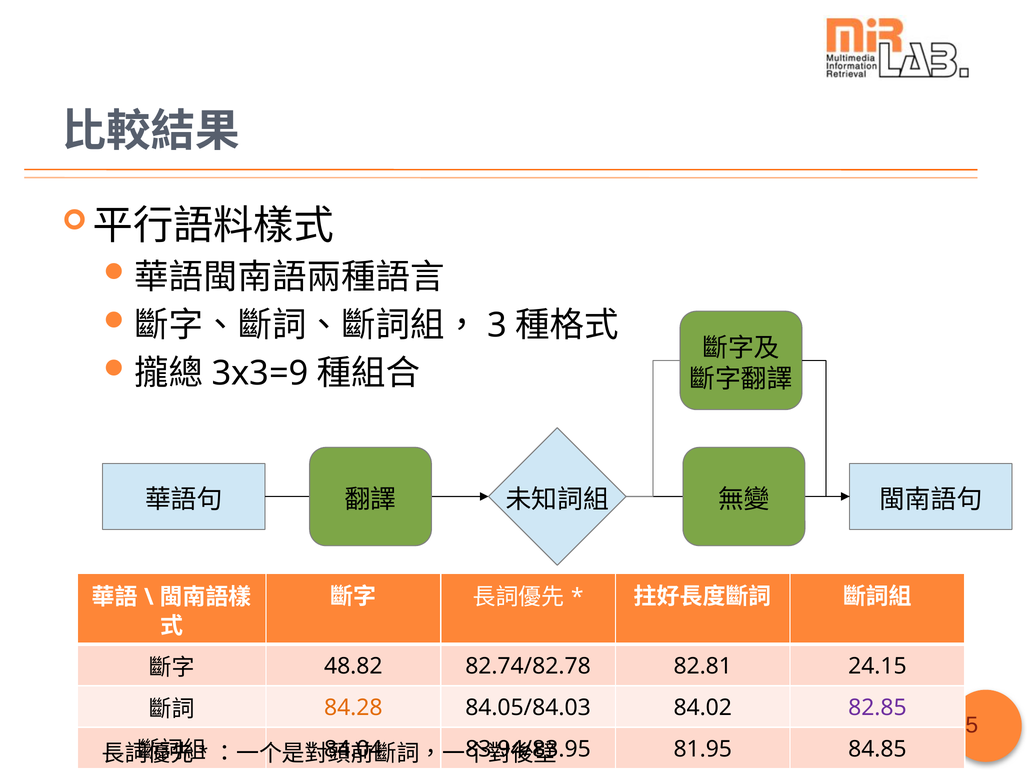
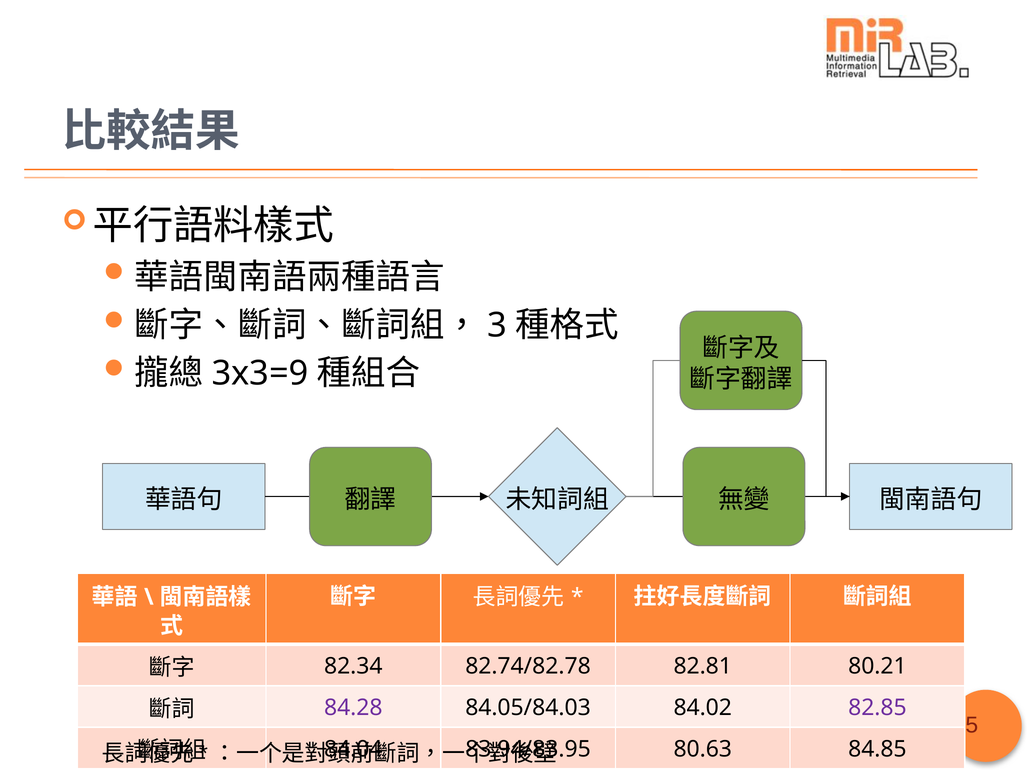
48.82: 48.82 -> 82.34 (353, 667)
24.15: 24.15 -> 80.21 (877, 667)
84.28 colour: orange -> purple (353, 708)
81.95: 81.95 -> 80.63 (703, 750)
